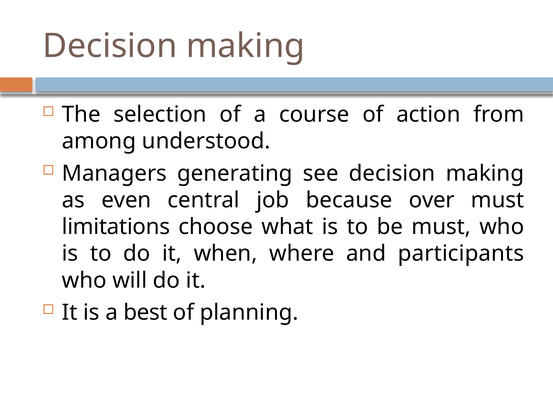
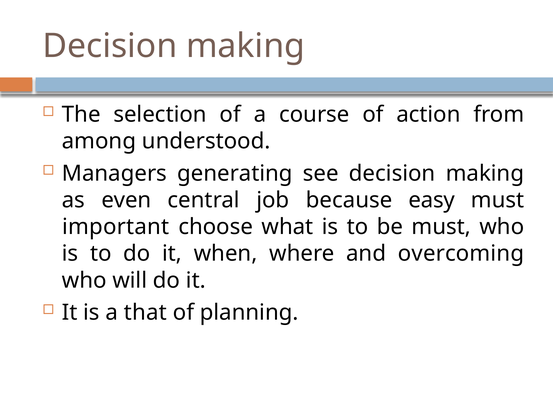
over: over -> easy (432, 200)
limitations: limitations -> important (116, 227)
participants: participants -> overcoming (461, 253)
best: best -> that (145, 312)
